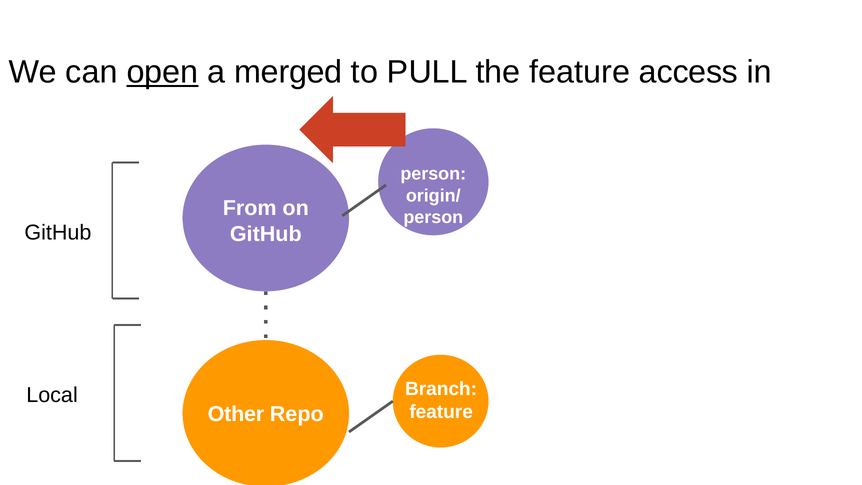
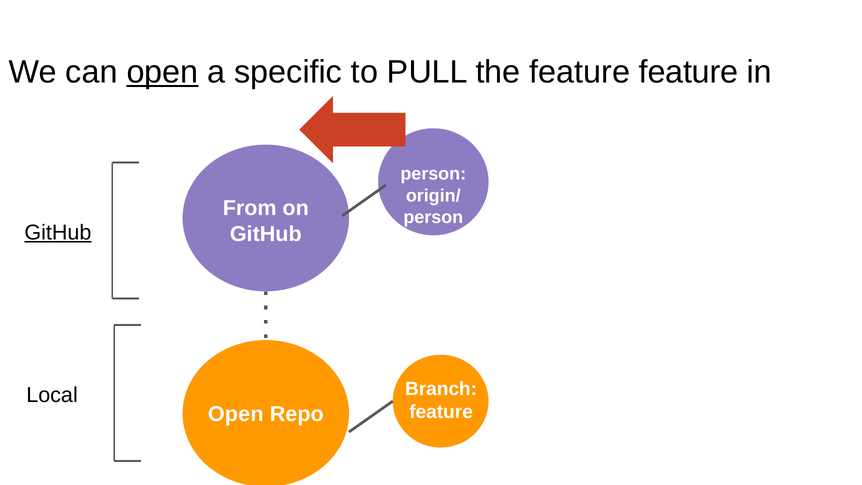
merged: merged -> specific (288, 72)
feature access: access -> feature (689, 72)
GitHub underline: none -> present (58, 232)
Other: Other -> Open (236, 414)
